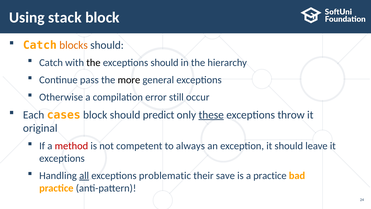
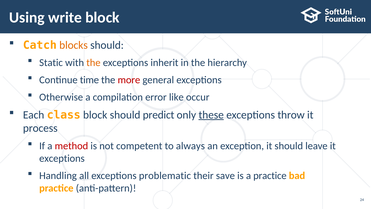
stack: stack -> write (65, 18)
Catch: Catch -> Static (51, 63)
the colour: black -> orange (93, 63)
exceptions should: should -> inherit (164, 63)
pass: pass -> time (89, 80)
more colour: black -> red (129, 80)
still: still -> like (176, 97)
cases: cases -> class (64, 115)
original: original -> process (40, 128)
all underline: present -> none (84, 175)
